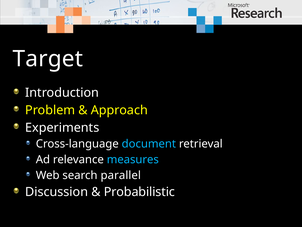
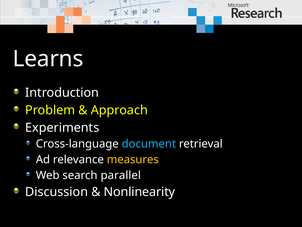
Target: Target -> Learns (48, 59)
measures colour: light blue -> yellow (133, 159)
Probabilistic: Probabilistic -> Nonlinearity (139, 192)
